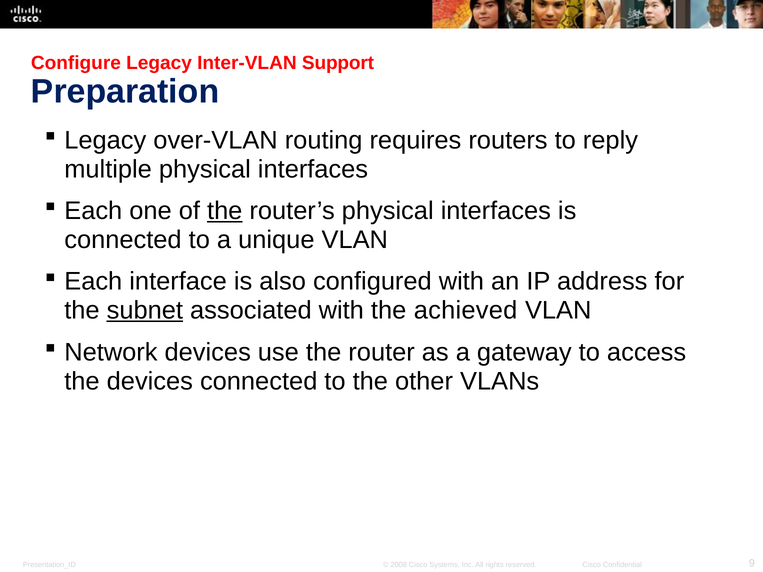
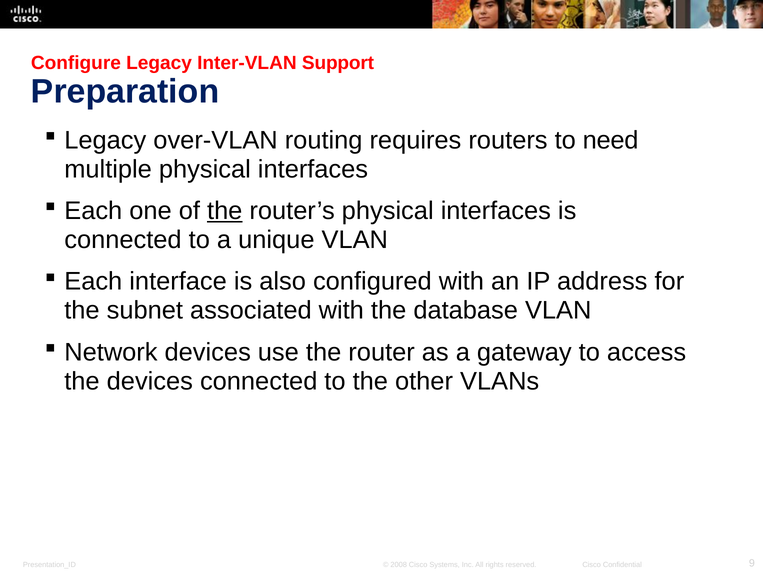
reply: reply -> need (611, 140)
subnet underline: present -> none (145, 311)
achieved: achieved -> database (466, 311)
